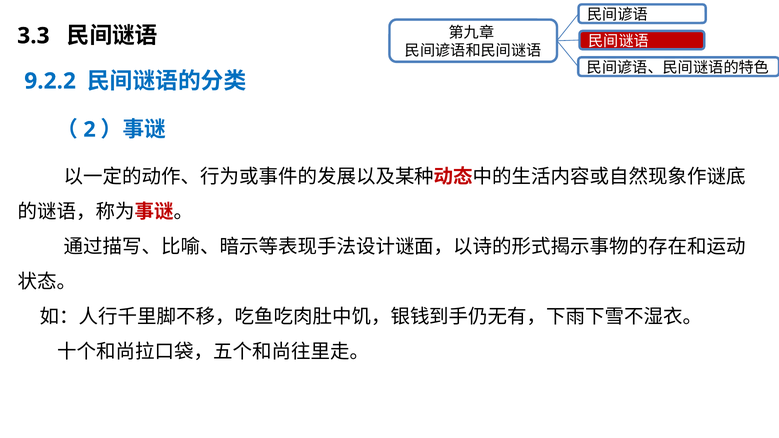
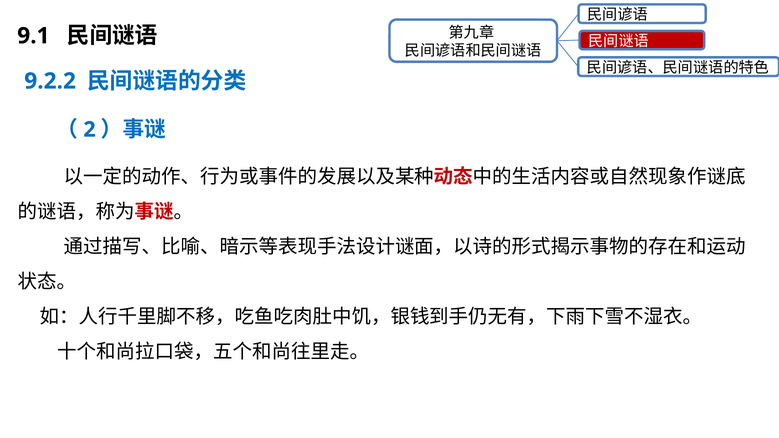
3.3: 3.3 -> 9.1 (33, 36)
